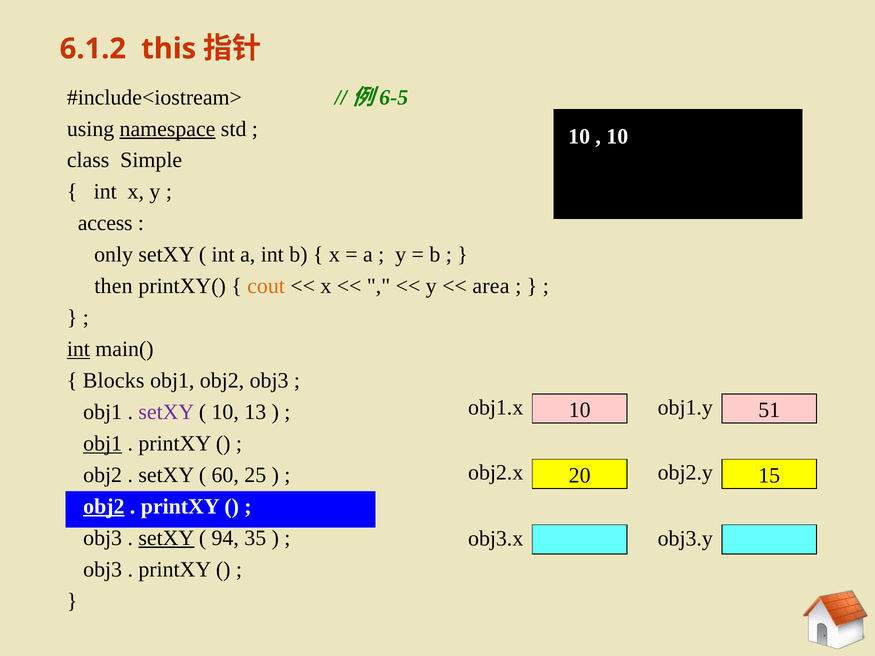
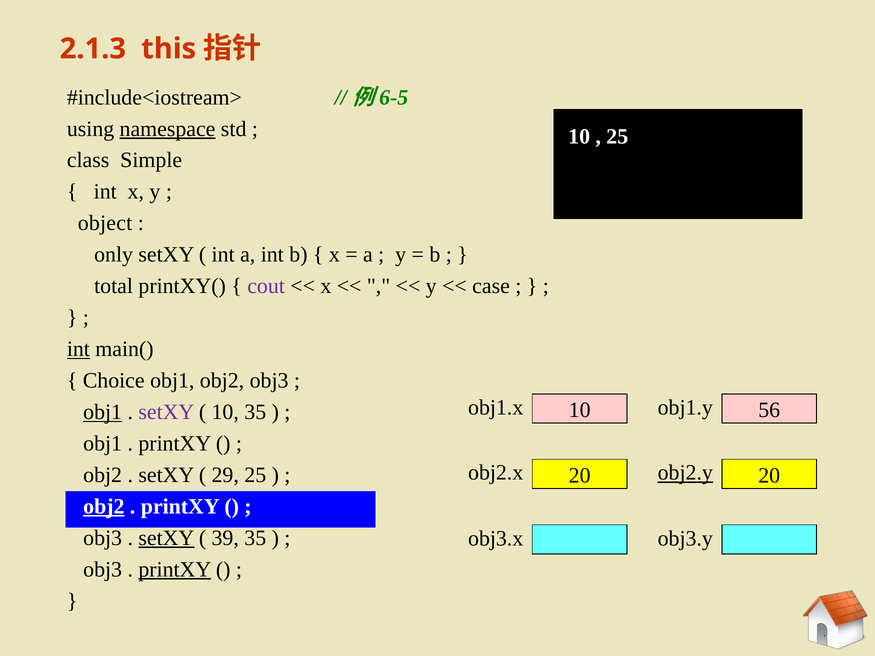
6.1.2: 6.1.2 -> 2.1.3 (93, 49)
10: 10 -> 25 (617, 137)
access: access -> object (105, 223)
then: then -> total (114, 286)
cout colour: orange -> purple (266, 286)
area: area -> case (491, 286)
Blocks: Blocks -> Choice (114, 381)
51: 51 -> 56 (769, 410)
obj1 underline: none -> present (103, 412)
10 13: 13 -> 35 (255, 412)
obj1 underline: present -> none (103, 444)
obj2.y underline: none -> present (685, 473)
60: 60 -> 29 (225, 475)
20 15: 15 -> 20 (769, 475)
94: 94 -> 39 (225, 538)
printXY underline: none -> present (175, 570)
